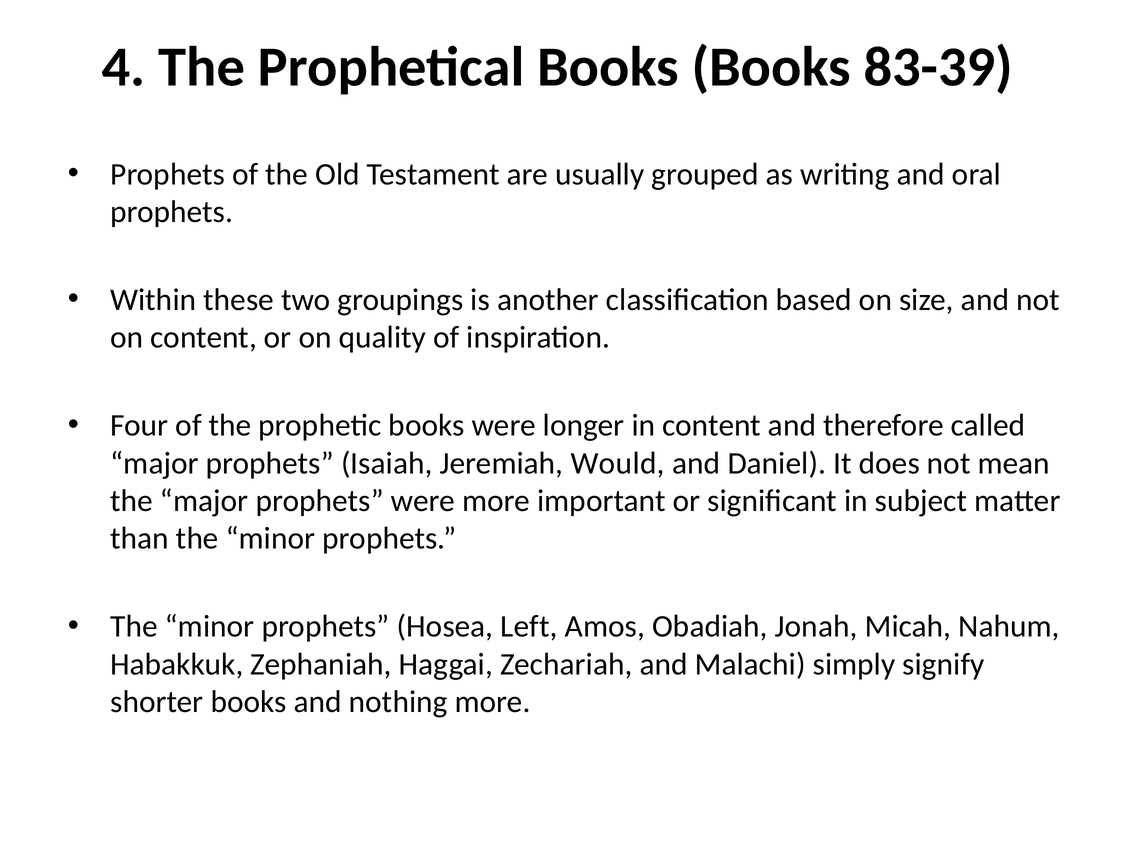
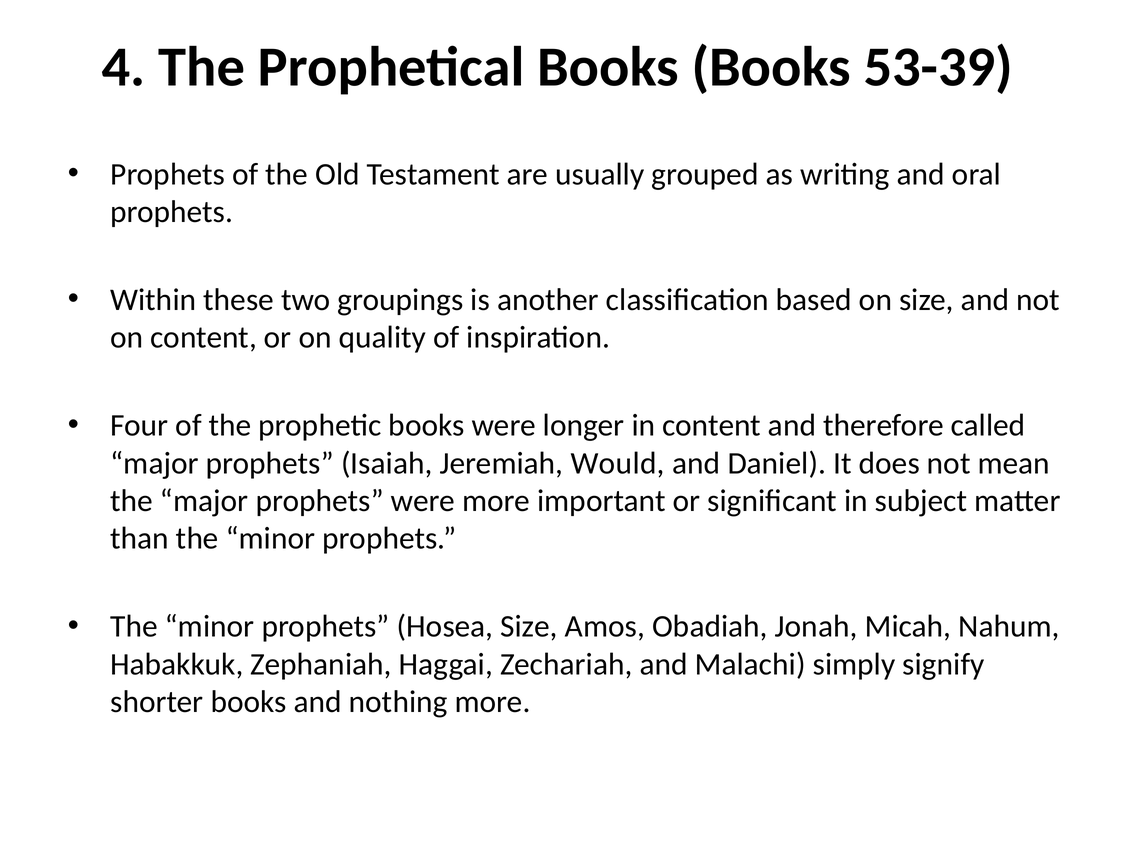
83-39: 83-39 -> 53-39 (938, 67)
Hosea Left: Left -> Size (529, 627)
